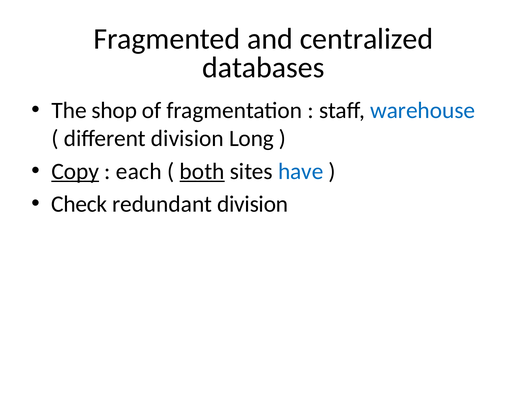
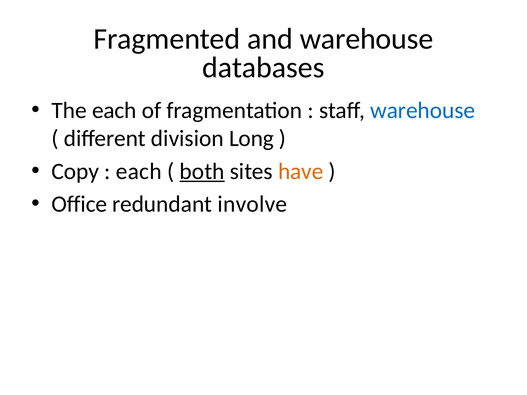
and centralized: centralized -> warehouse (367, 39)
The shop: shop -> each (114, 111)
Copy underline: present -> none (75, 171)
have colour: blue -> orange (301, 171)
Check: Check -> Office (79, 204)
redundant division: division -> involve (252, 204)
